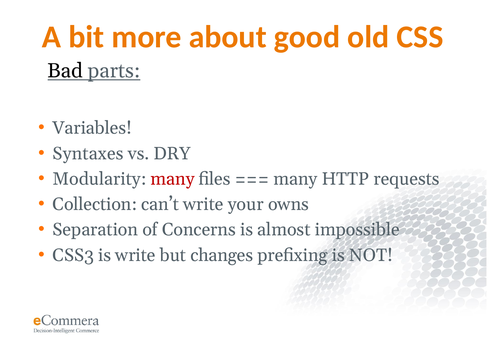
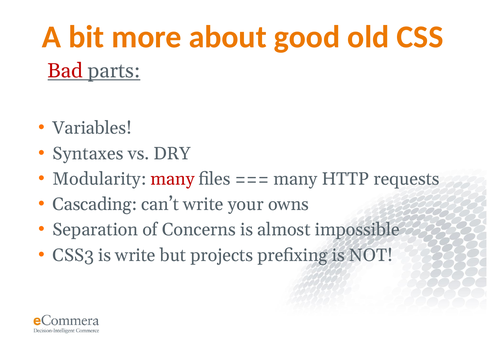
Bad colour: black -> red (65, 71)
Collection: Collection -> Cascading (95, 204)
changes: changes -> projects (222, 255)
